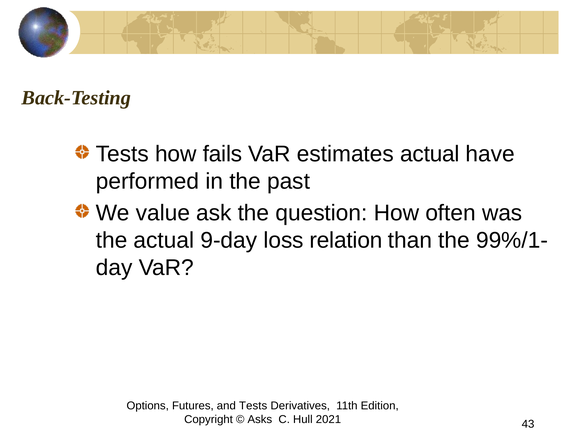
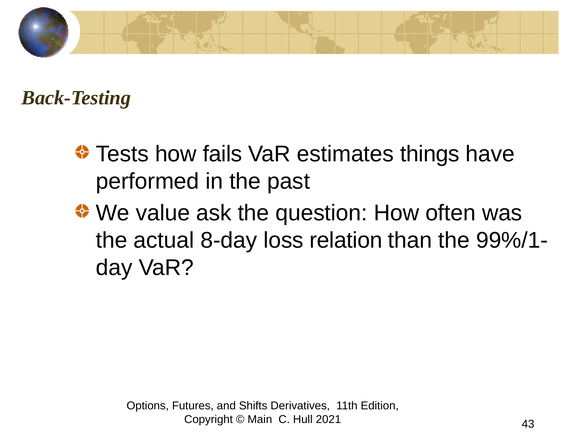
estimates actual: actual -> things (430, 154)
9-day: 9-day -> 8-day (229, 240)
and Tests: Tests -> Shifts (253, 406)
Asks: Asks -> Main (260, 419)
